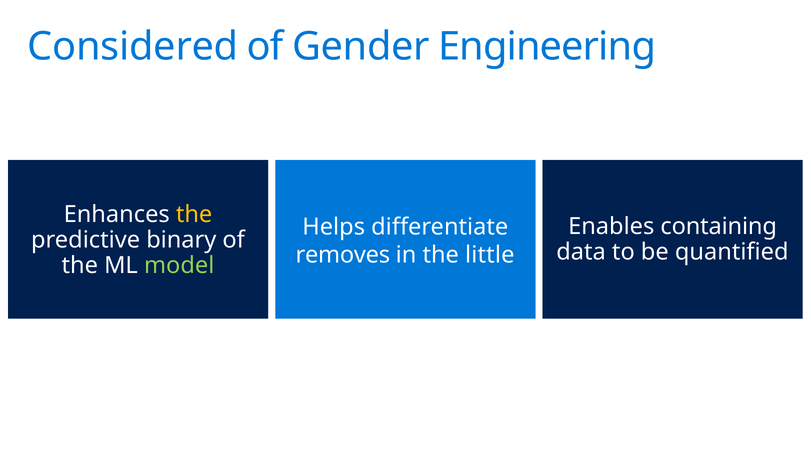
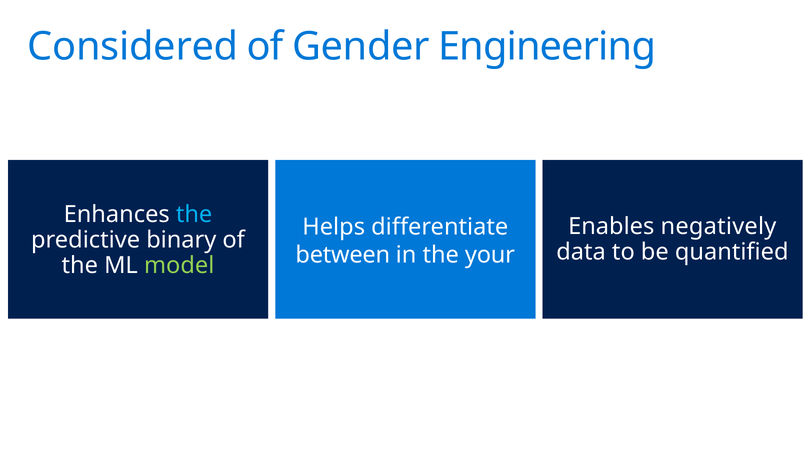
the colour: yellow -> light blue (194, 214)
containing: containing -> negatively (718, 227)
removes: removes -> between (343, 255)
little: little -> your (490, 255)
